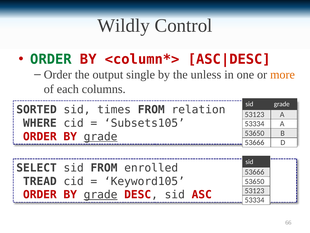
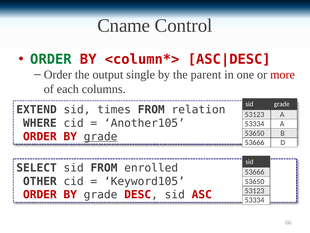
Wildly: Wildly -> Cname (124, 26)
unless: unless -> parent (206, 74)
more colour: orange -> red (282, 74)
SORTED: SORTED -> EXTEND (37, 110)
Subsets105: Subsets105 -> Another105 (144, 123)
TREAD: TREAD -> OTHER (40, 181)
grade underline: present -> none (101, 194)
